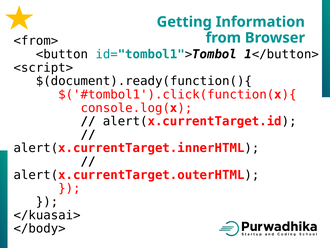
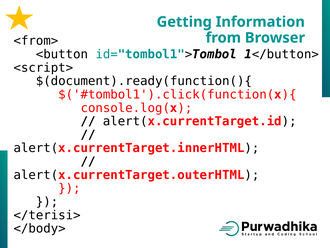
</kuasai>: </kuasai> -> </terisi> (47, 215)
